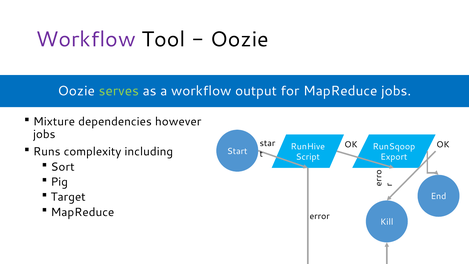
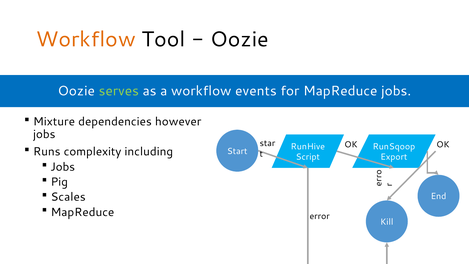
Workflow colour: purple -> orange (86, 39)
output: output -> events (256, 91)
Sort: Sort -> Jobs (63, 167)
Target: Target -> Scales (68, 197)
